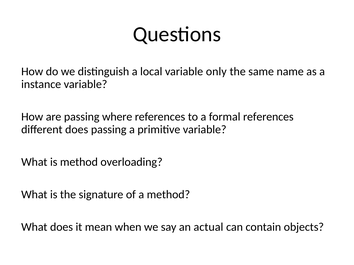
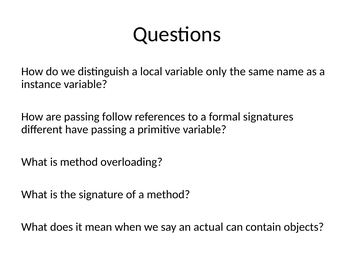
where: where -> follow (117, 117)
formal references: references -> signatures (268, 117)
different does: does -> have (77, 130)
